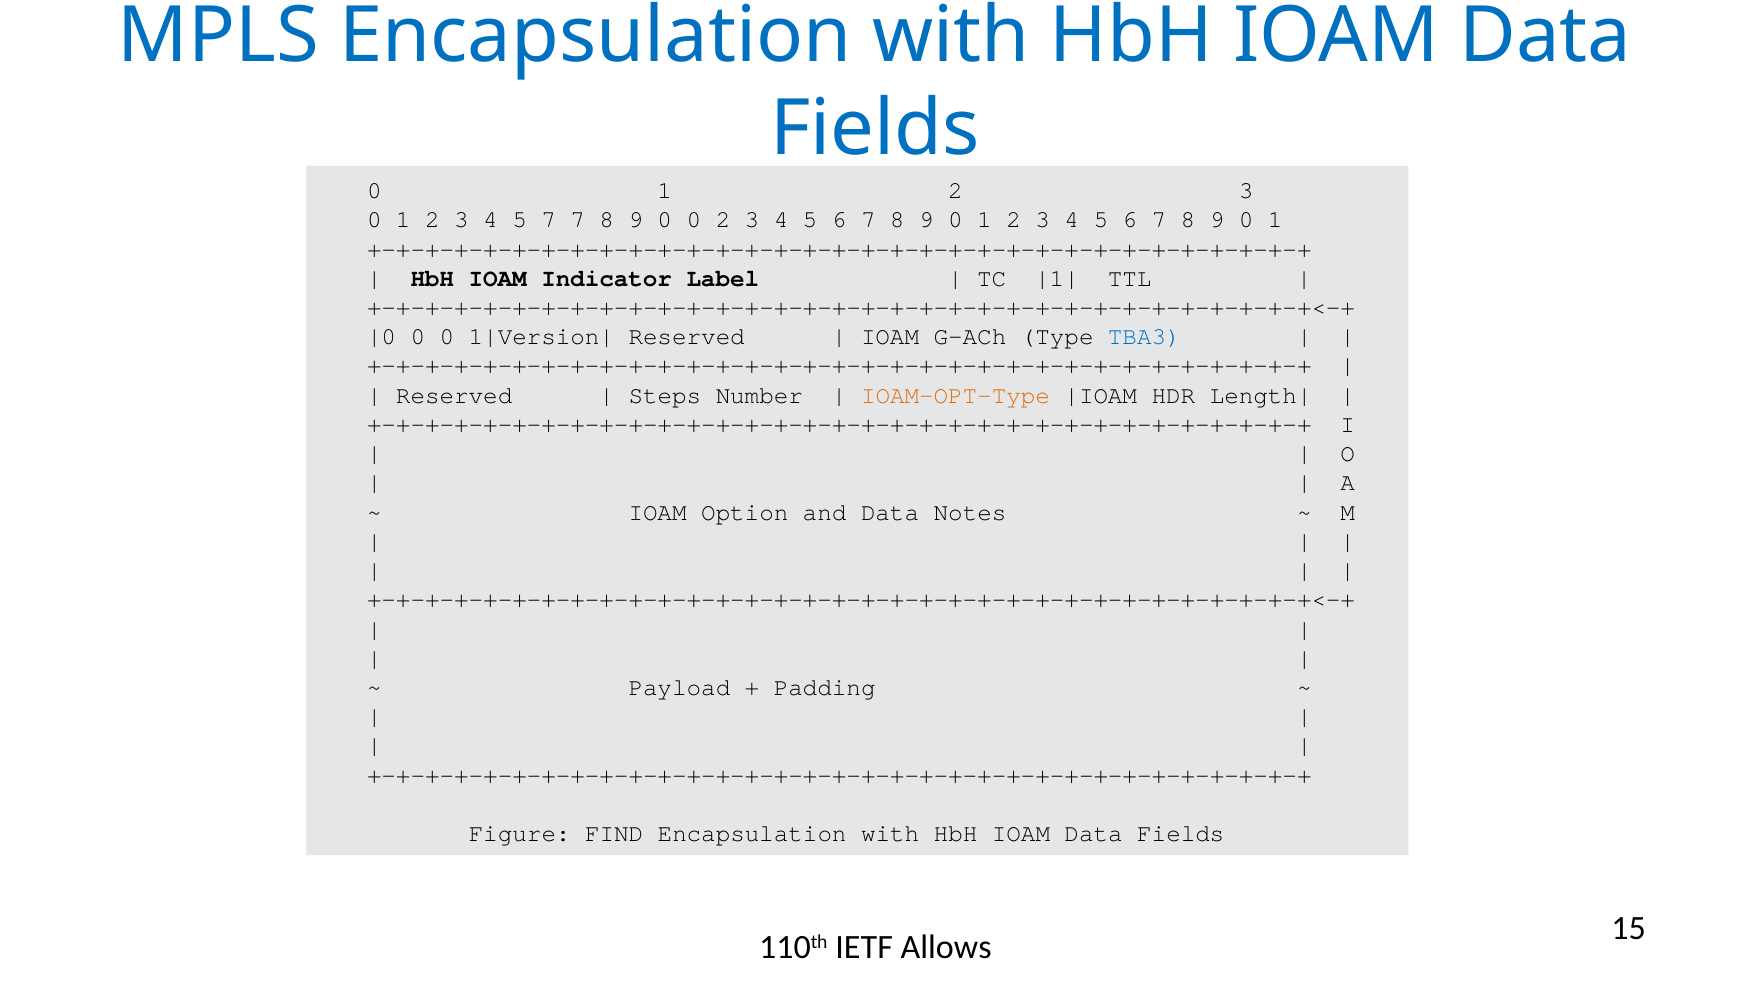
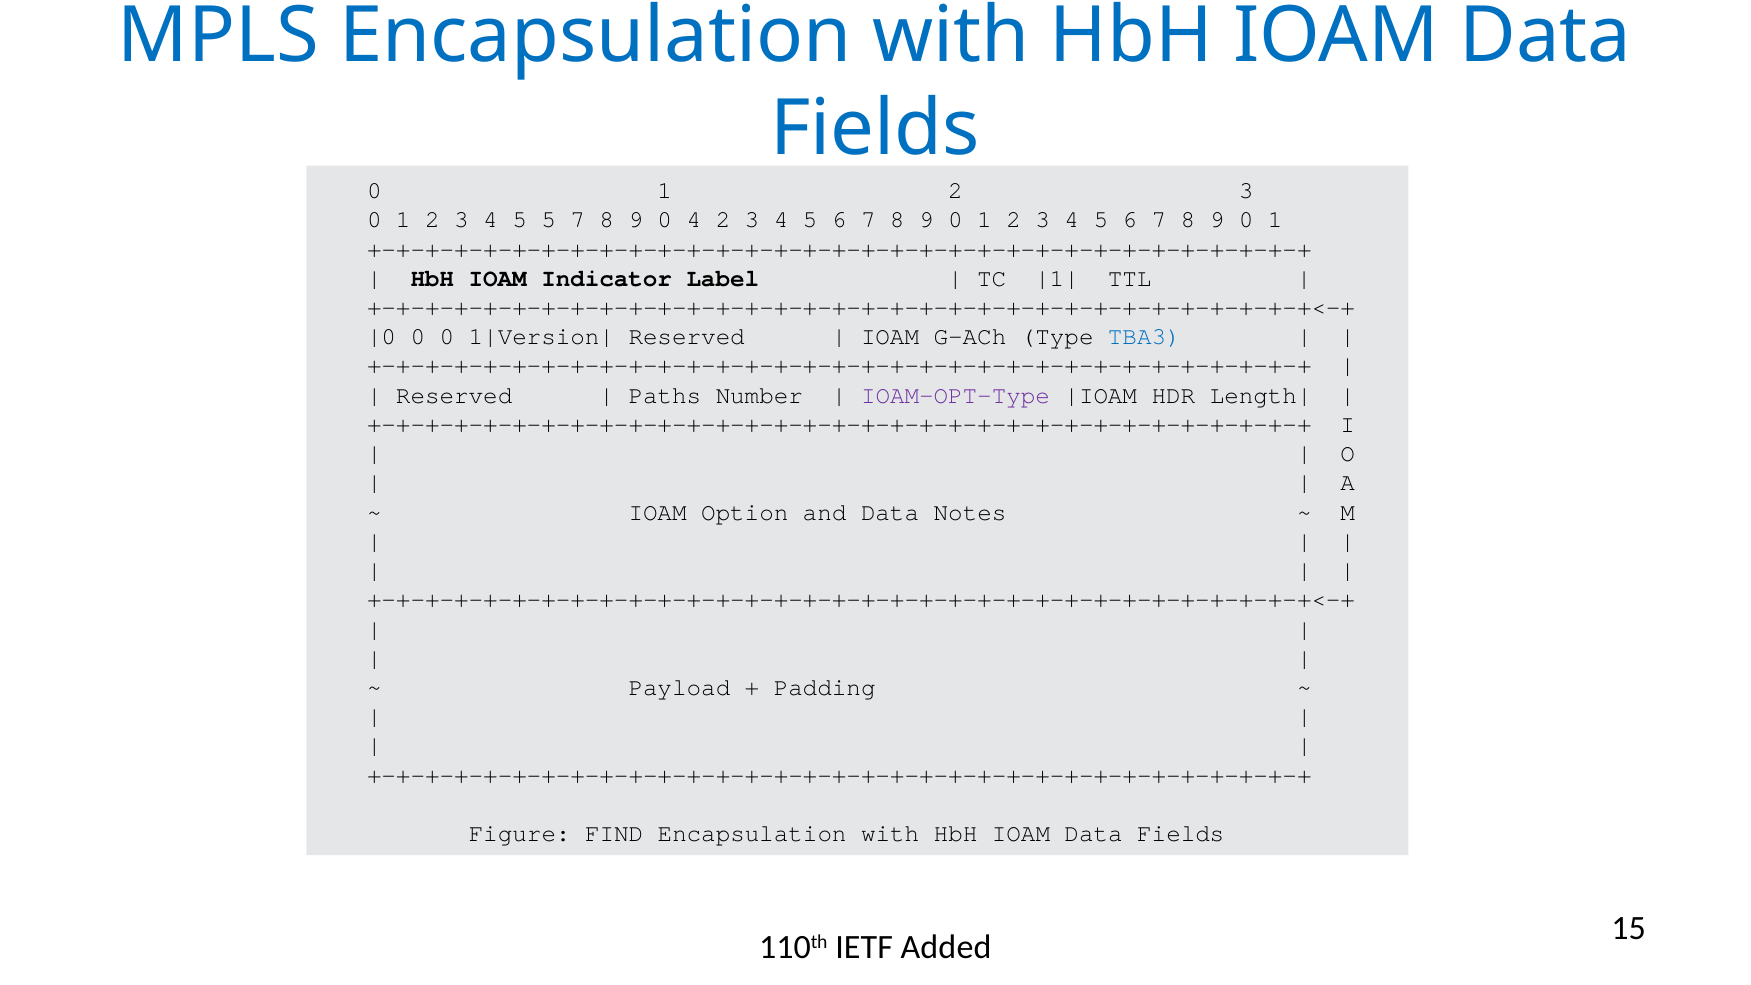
5 7: 7 -> 5 (549, 220)
9 0 0: 0 -> 4 (694, 220)
Steps: Steps -> Paths (665, 395)
IOAM-OPT-Type colour: orange -> purple (955, 395)
Allows: Allows -> Added (946, 947)
